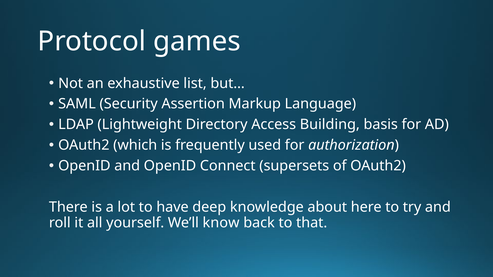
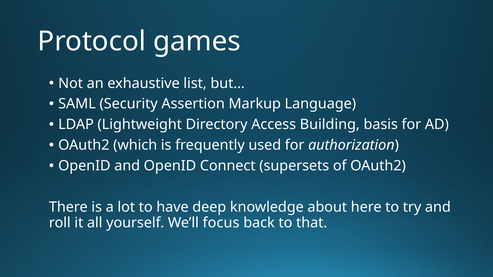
know: know -> focus (221, 223)
